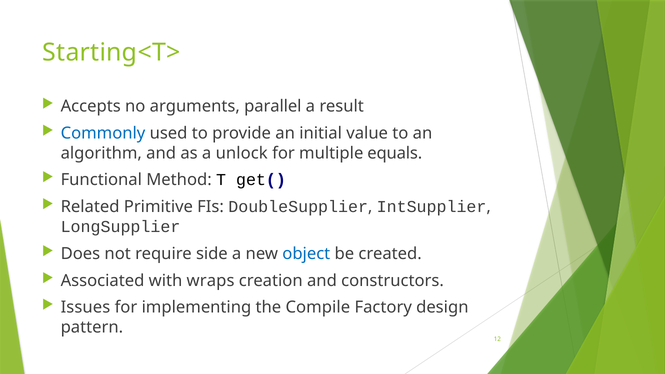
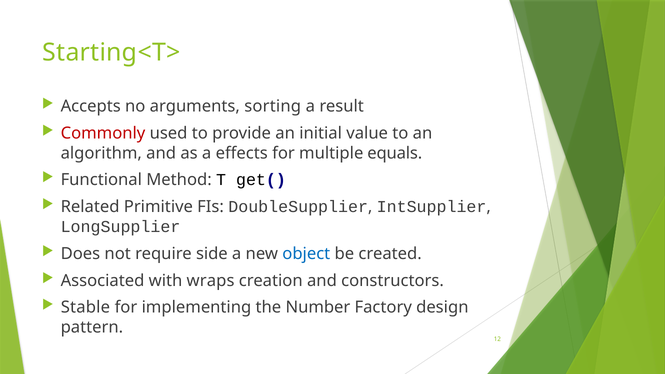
parallel: parallel -> sorting (273, 106)
Commonly colour: blue -> red (103, 133)
unlock: unlock -> effects (242, 153)
Issues: Issues -> Stable (85, 307)
Compile: Compile -> Number (318, 307)
